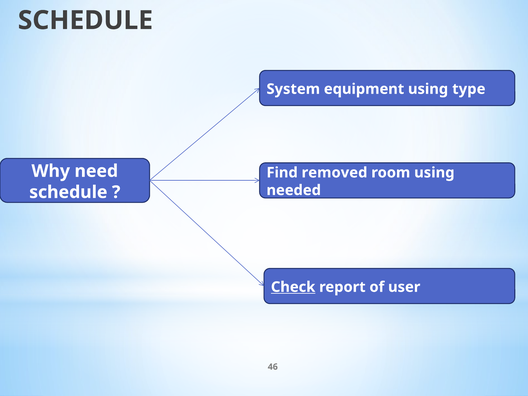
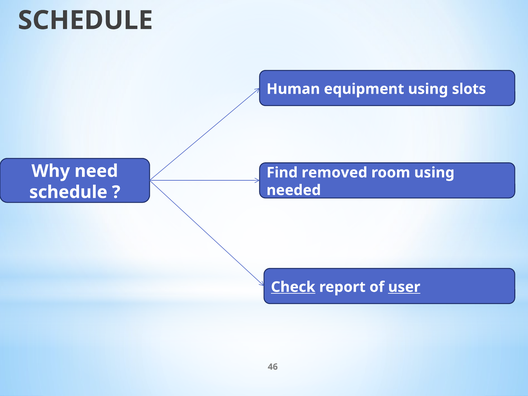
System: System -> Human (293, 89)
type: type -> slots (469, 89)
user underline: none -> present (404, 287)
